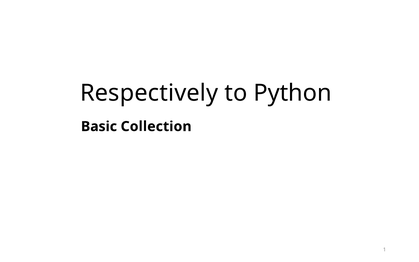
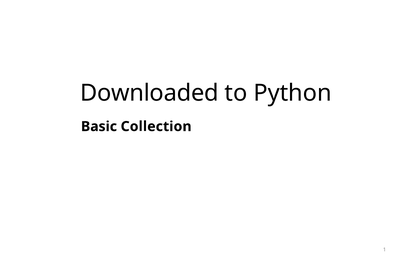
Respectively: Respectively -> Downloaded (149, 93)
